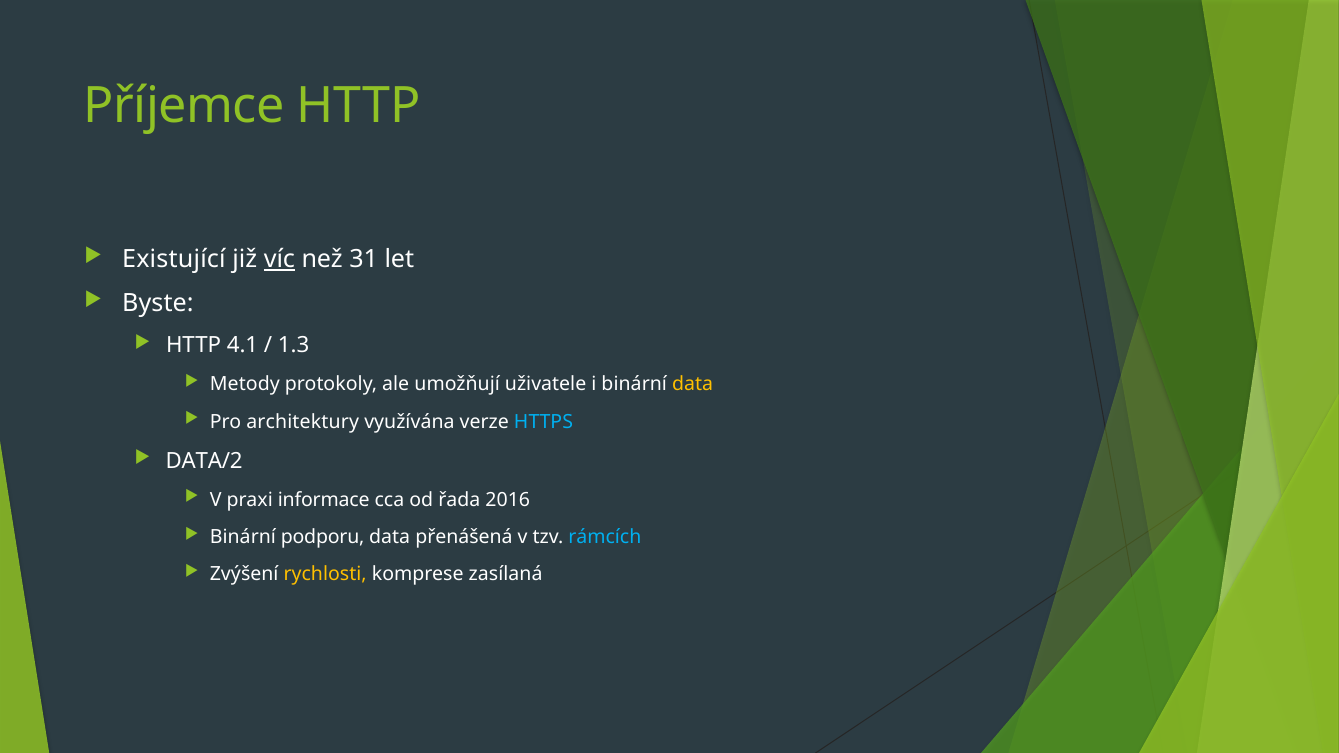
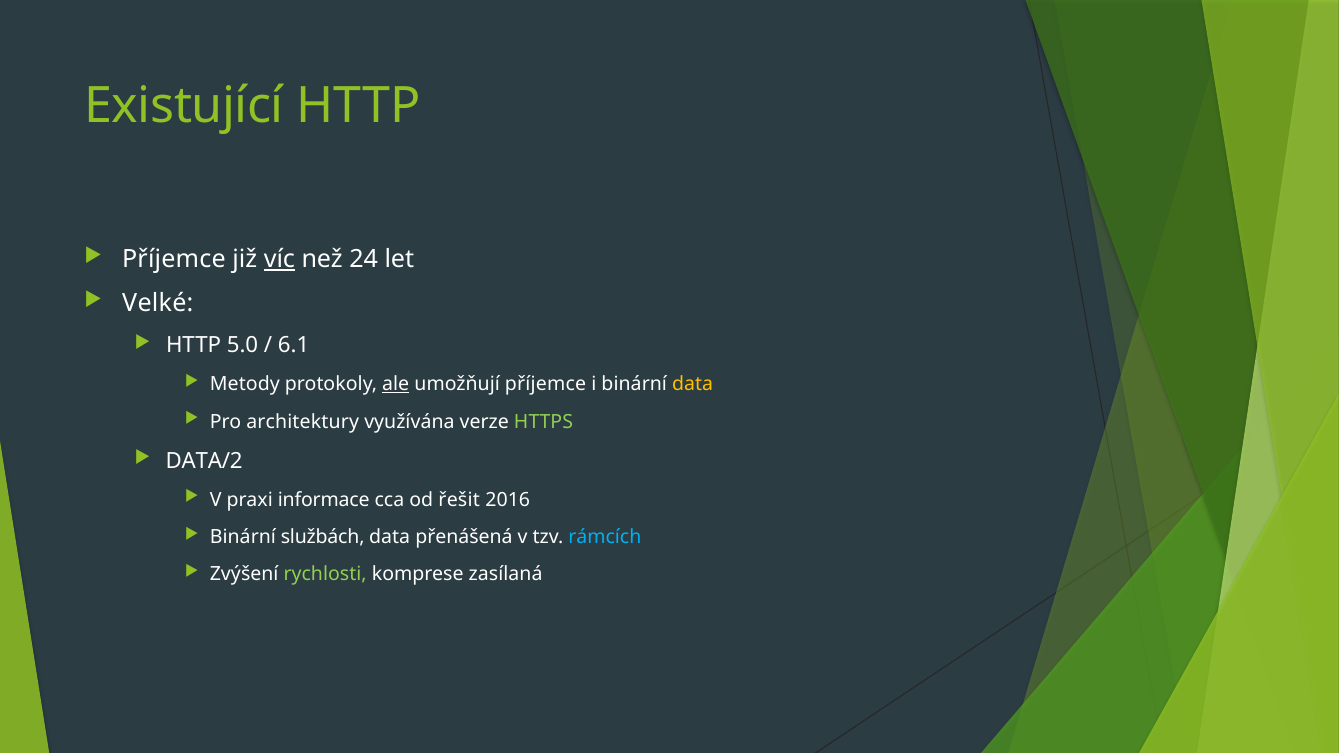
Příjemce: Příjemce -> Existující (184, 106)
Existující: Existující -> Příjemce (174, 259)
31: 31 -> 24 (364, 259)
Byste: Byste -> Velké (158, 303)
4.1: 4.1 -> 5.0 (243, 345)
1.3: 1.3 -> 6.1 (294, 345)
ale underline: none -> present (396, 384)
umožňují uživatele: uživatele -> příjemce (546, 384)
HTTPS colour: light blue -> light green (544, 422)
řada: řada -> řešit (459, 500)
podporu: podporu -> službách (323, 537)
rychlosti colour: yellow -> light green (325, 575)
